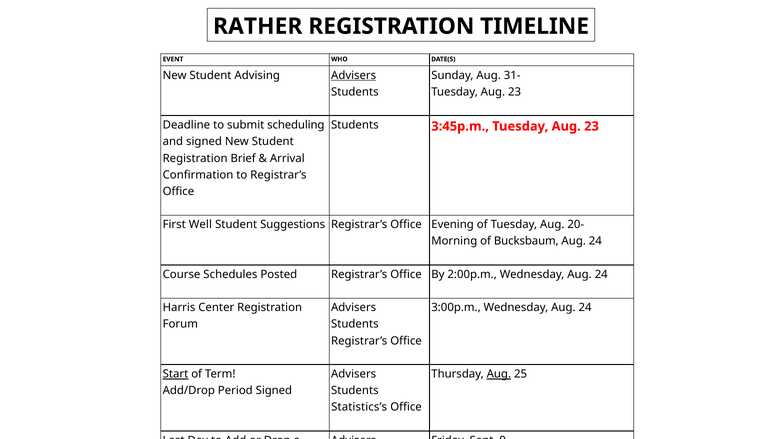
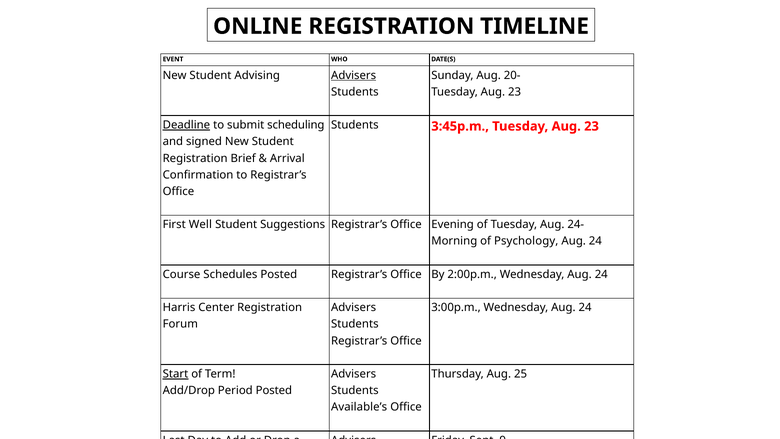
RATHER: RATHER -> ONLINE (258, 26)
31-: 31- -> 20- (512, 75)
Deadline underline: none -> present (186, 125)
20-: 20- -> 24- (576, 225)
Bucksbaum: Bucksbaum -> Psychology (526, 241)
Aug underline: present -> none (499, 374)
Period Signed: Signed -> Posted (274, 390)
Statistics’s: Statistics’s -> Available’s (359, 407)
